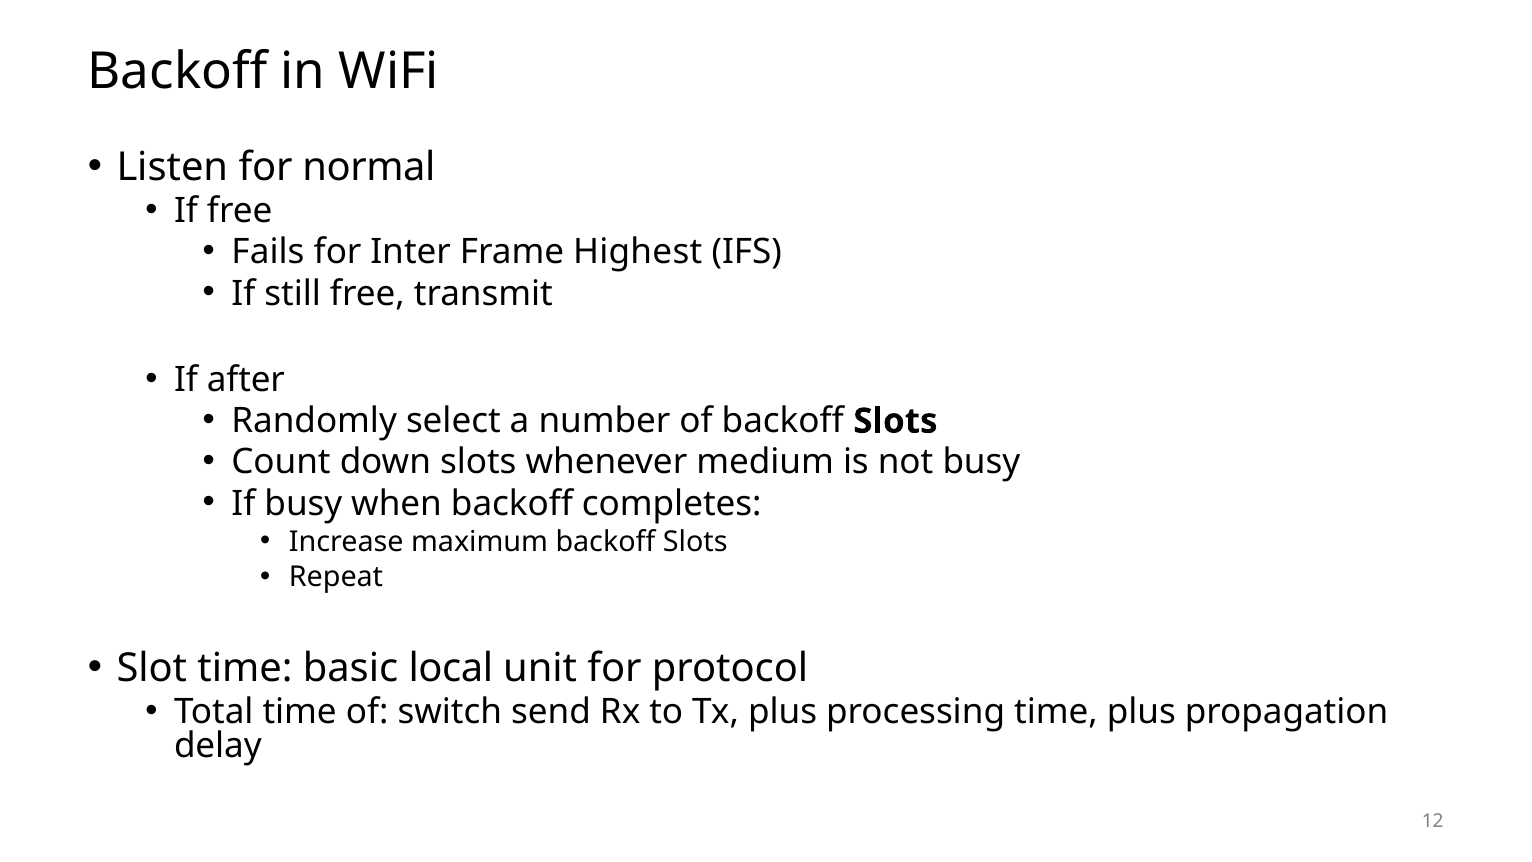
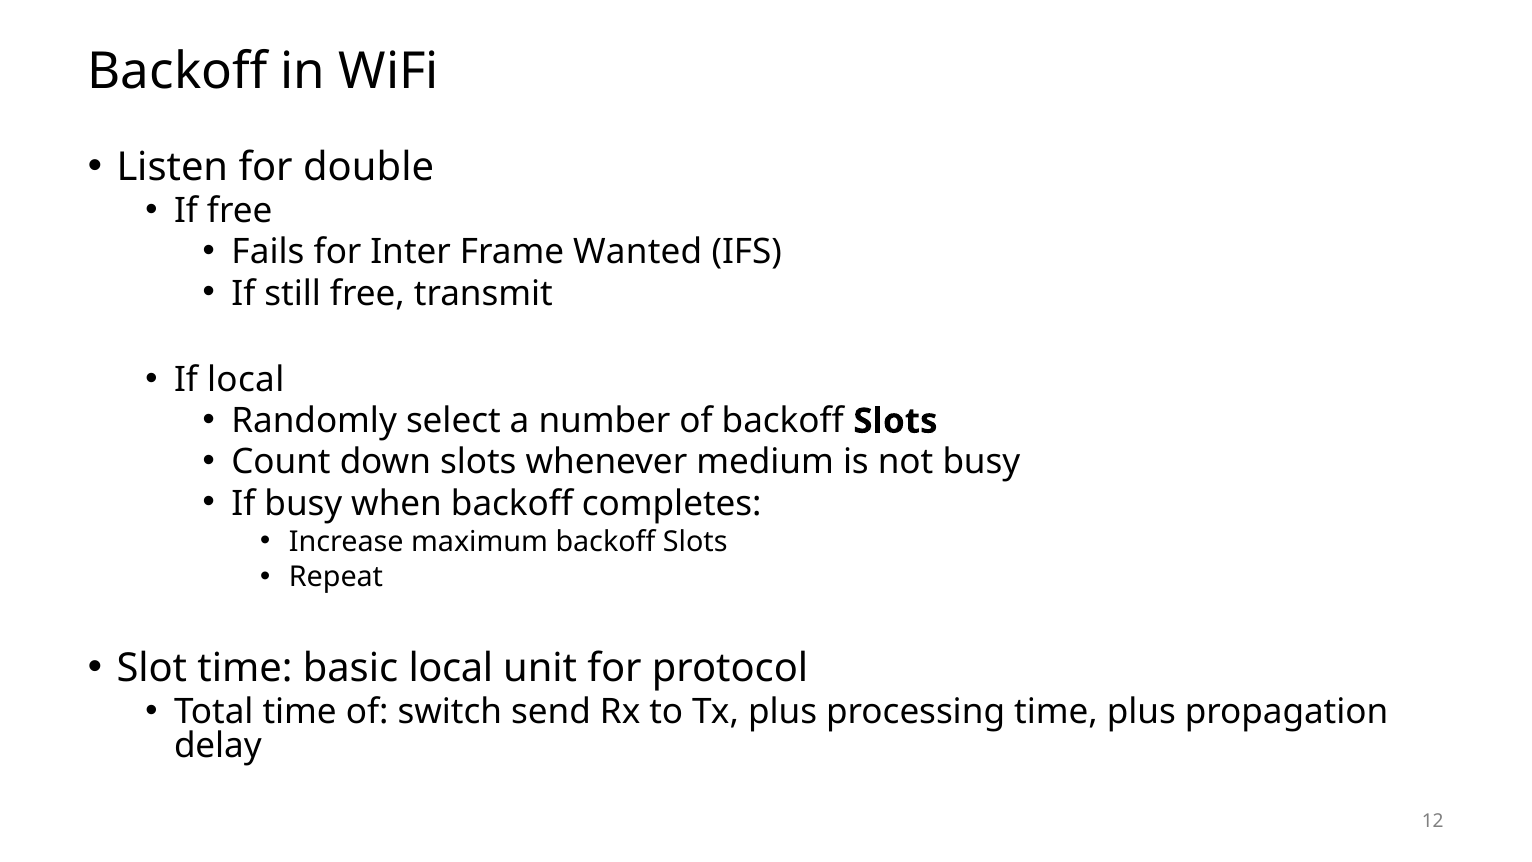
normal: normal -> double (369, 167)
Highest: Highest -> Wanted (638, 252)
If after: after -> local (246, 380)
